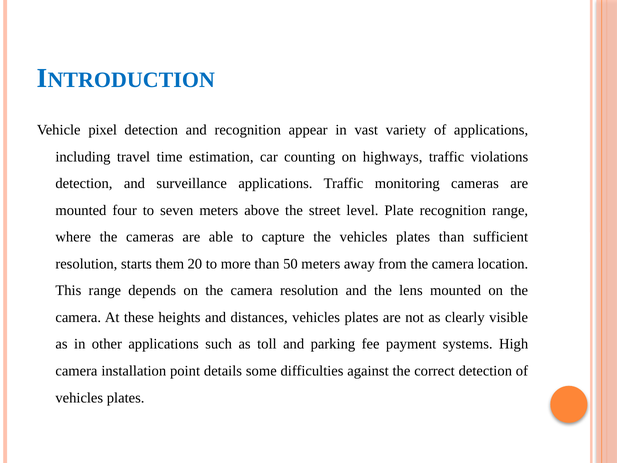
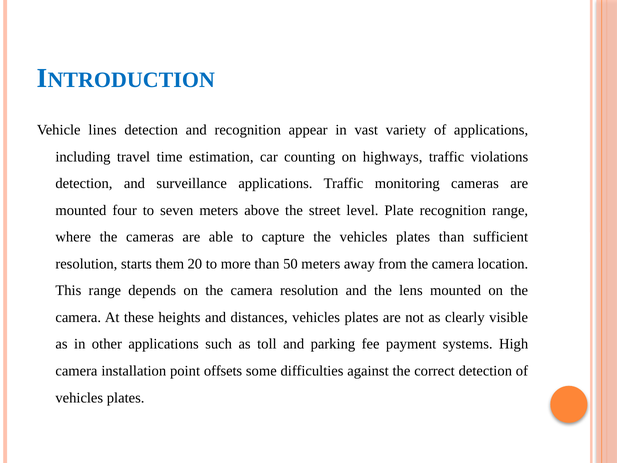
pixel: pixel -> lines (103, 130)
details: details -> offsets (223, 371)
